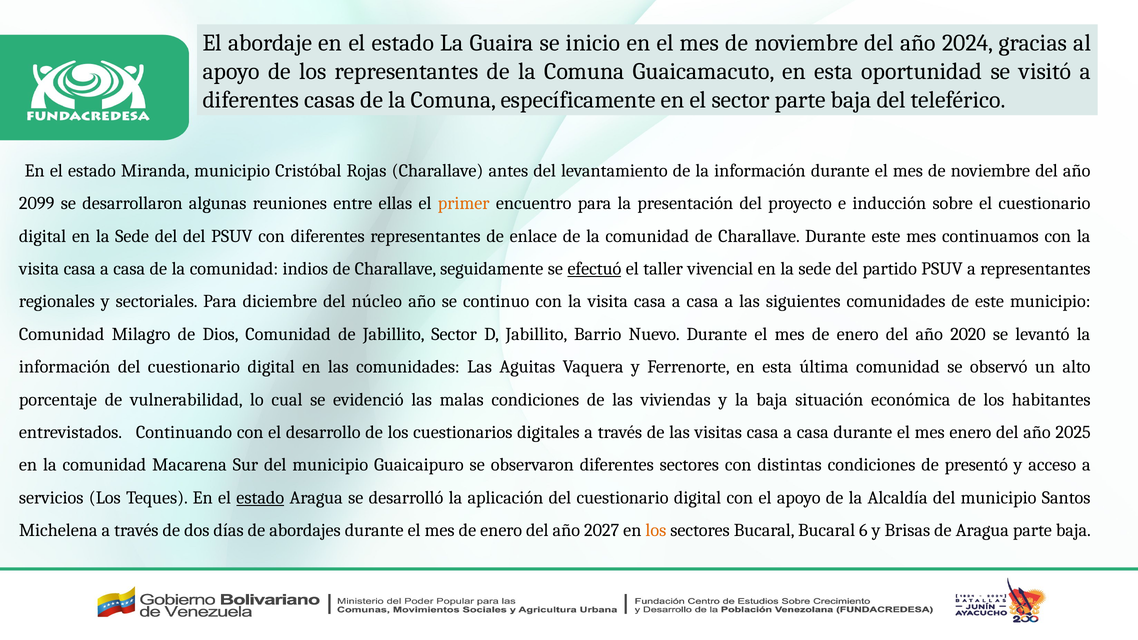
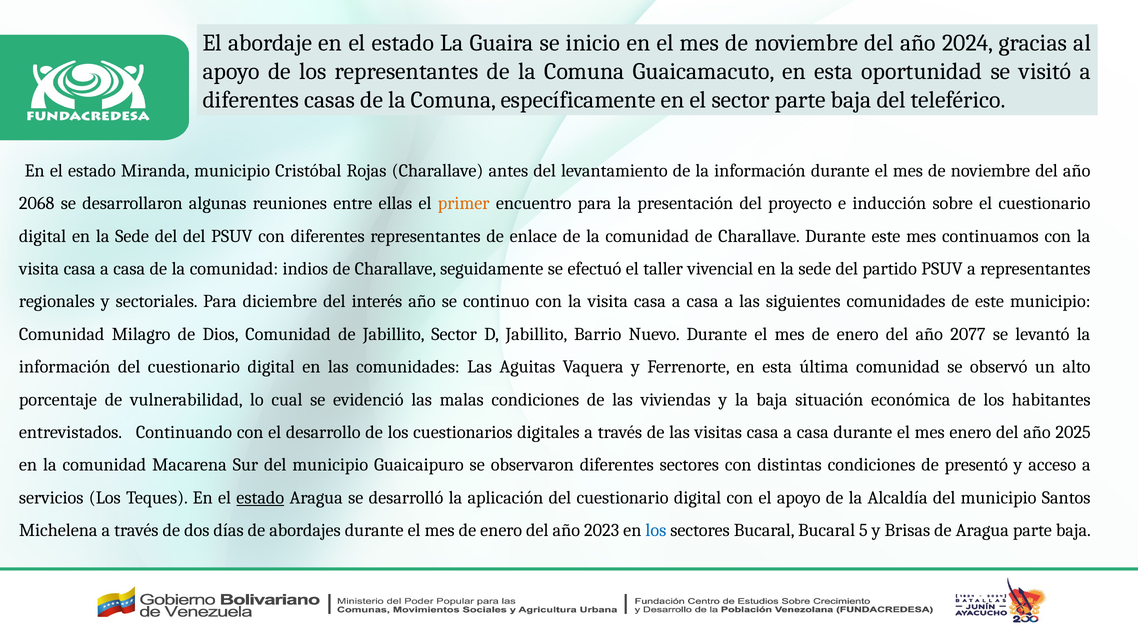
2099: 2099 -> 2068 (37, 203)
efectuó underline: present -> none (594, 269)
núcleo: núcleo -> interés (377, 302)
2020: 2020 -> 2077 (968, 334)
2027: 2027 -> 2023 (602, 530)
los colour: orange -> blue (656, 530)
6: 6 -> 5 (863, 530)
